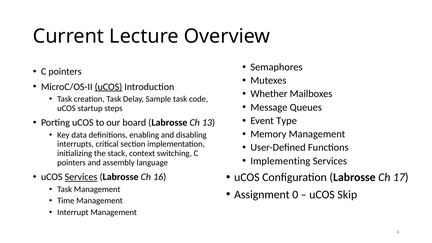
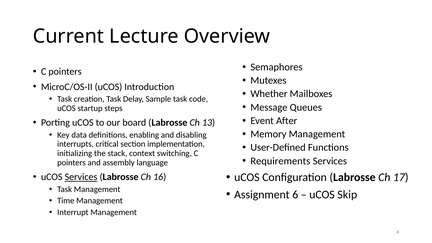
uCOS underline: present -> none (108, 87)
Type: Type -> After (287, 121)
Implementing: Implementing -> Requirements (280, 161)
0: 0 -> 6 (295, 195)
